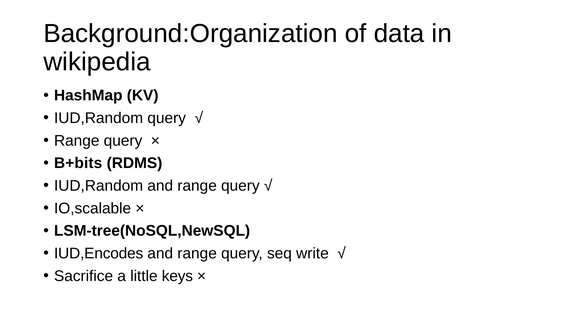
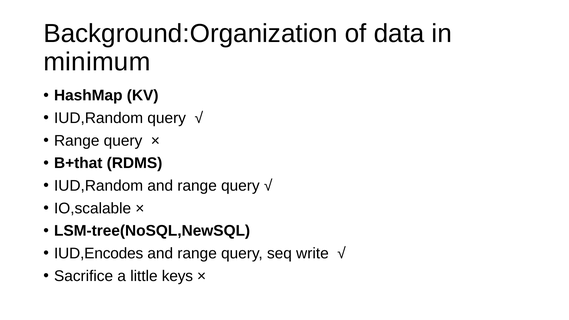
wikipedia: wikipedia -> minimum (97, 62)
B+bits: B+bits -> B+that (78, 163)
